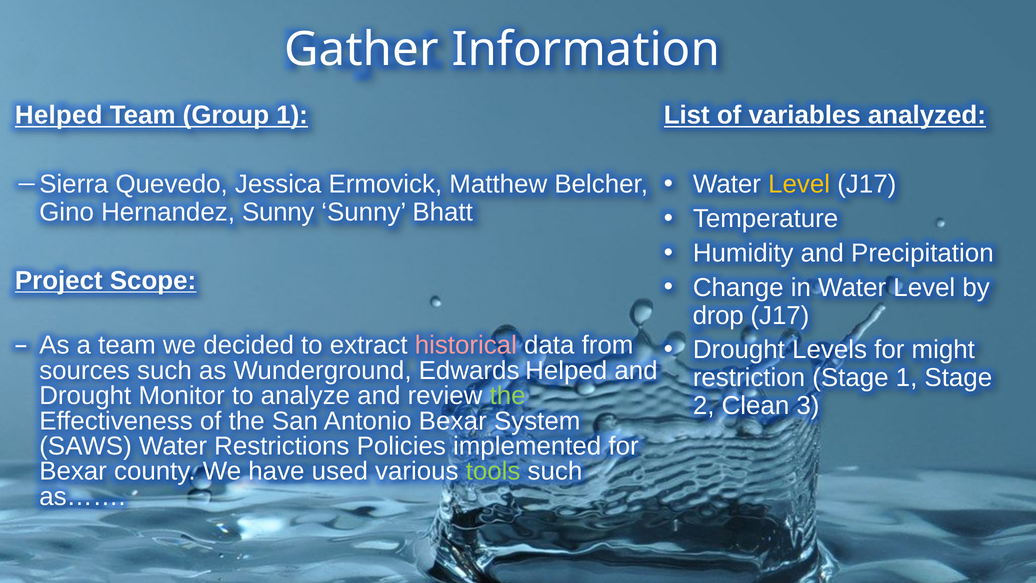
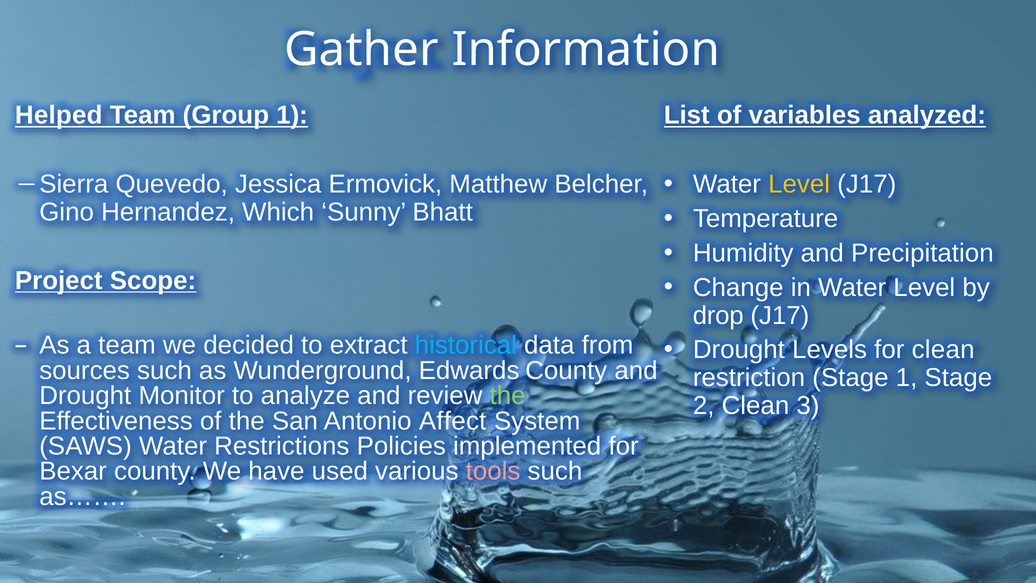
Hernandez Sunny: Sunny -> Which (278, 212)
for might: might -> clean (943, 350)
historical colour: pink -> light blue (466, 345)
Edwards Helped: Helped -> County (566, 370)
Antonio Bexar: Bexar -> Affect (453, 421)
tools colour: light green -> pink (493, 471)
